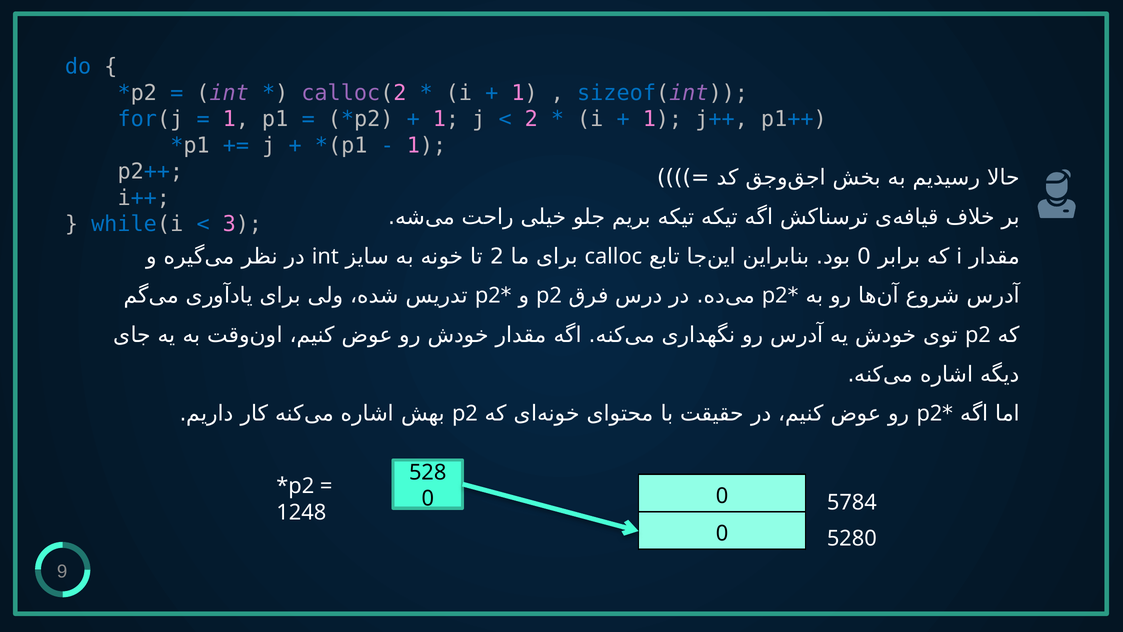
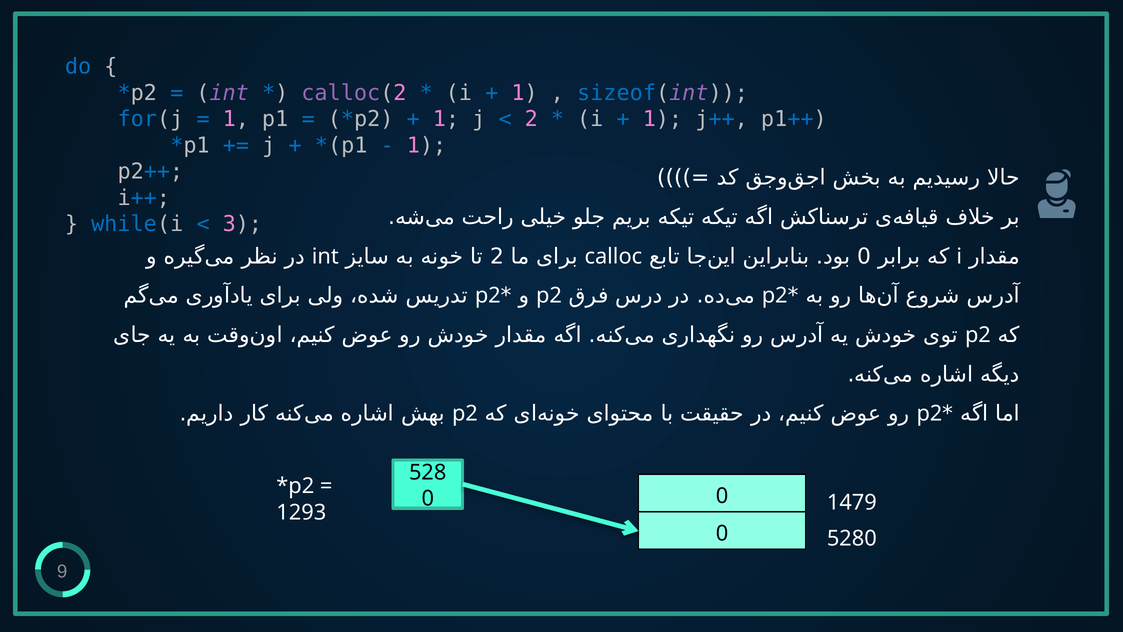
5784: 5784 -> 1479 (852, 502)
1248: 1248 -> 1293 (301, 512)
